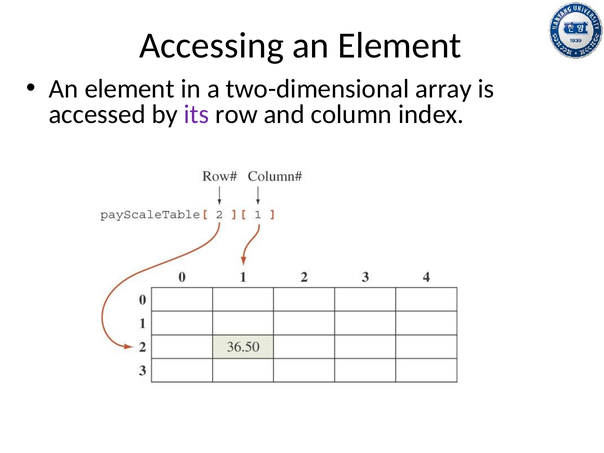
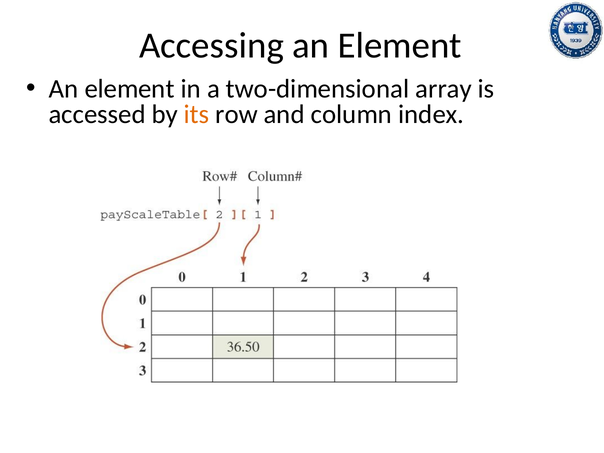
its colour: purple -> orange (197, 114)
